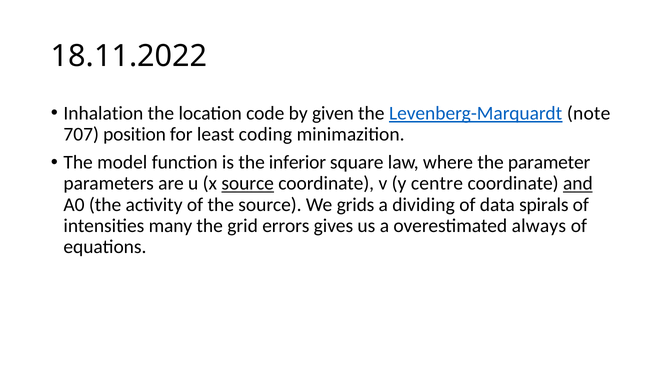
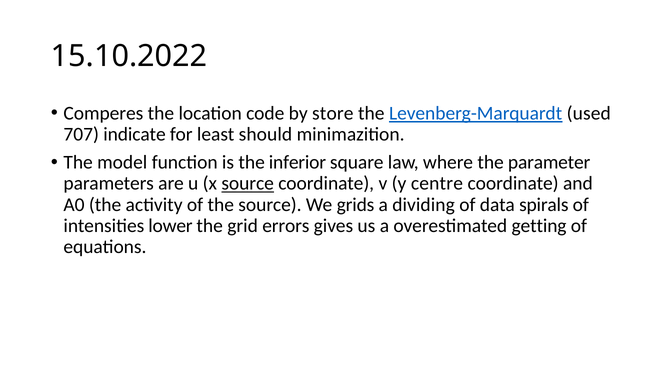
18.11.2022: 18.11.2022 -> 15.10.2022 (129, 56)
Inhalation: Inhalation -> Comperes (103, 113)
given: given -> store (333, 113)
note: note -> used (589, 113)
position: position -> indicate (134, 134)
coding: coding -> should (265, 134)
and underline: present -> none (578, 183)
many: many -> lower (170, 226)
always: always -> getting (539, 226)
